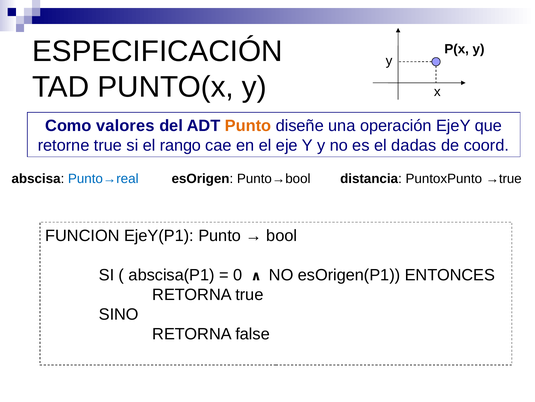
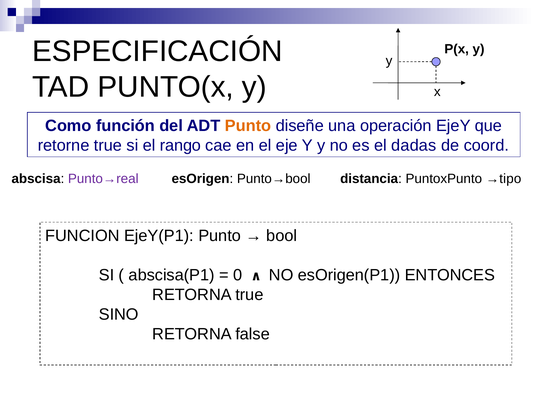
valores: valores -> función (125, 126)
Punto→real colour: blue -> purple (103, 178)
→true: →true -> →tipo (504, 178)
